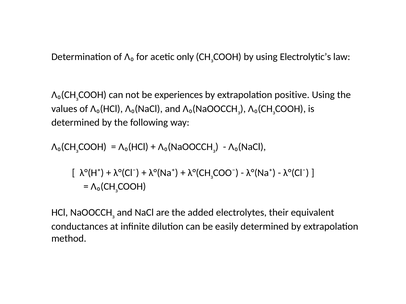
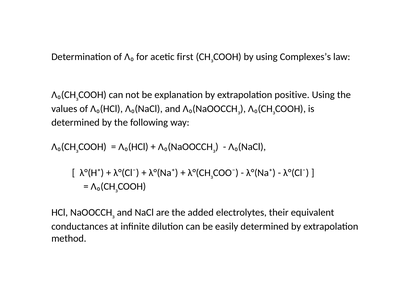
only: only -> first (185, 57)
Electrolytic’s: Electrolytic’s -> Complexes’s (305, 57)
experiences: experiences -> explanation (179, 95)
